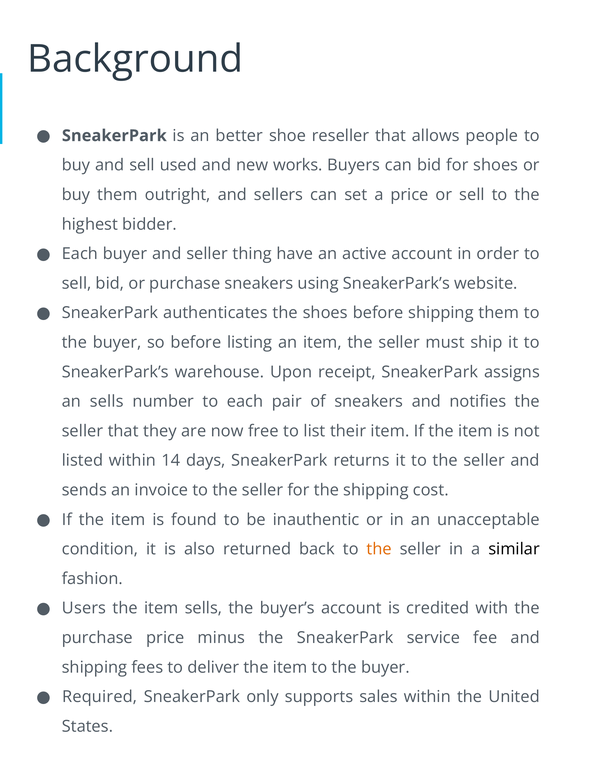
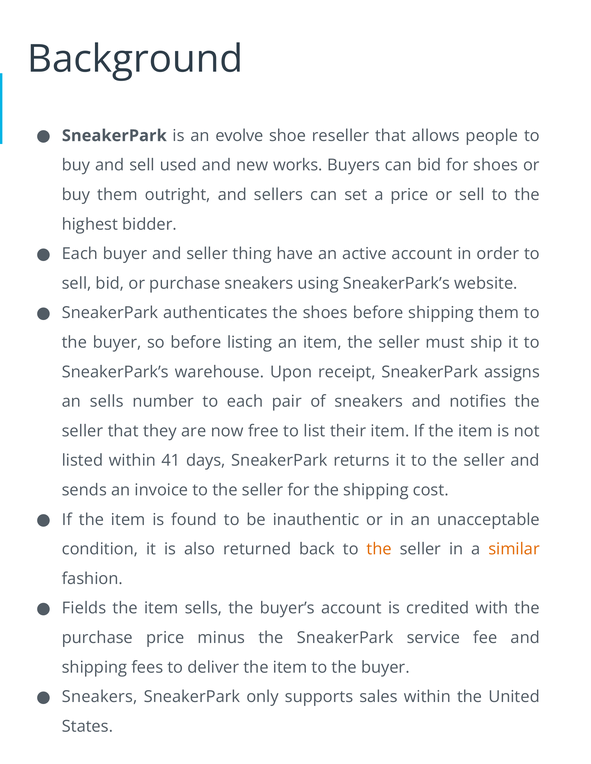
better: better -> evolve (239, 136)
14: 14 -> 41 (171, 461)
similar colour: black -> orange (514, 550)
Users: Users -> Fields (84, 609)
Required: Required -> Sneakers (100, 698)
